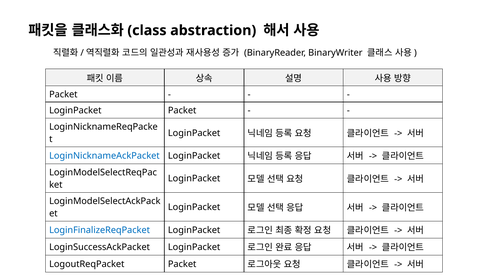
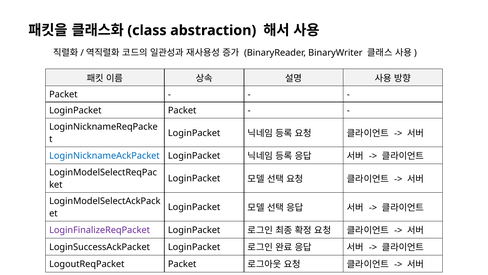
LoginFinalizeReqPacket colour: blue -> purple (100, 230)
